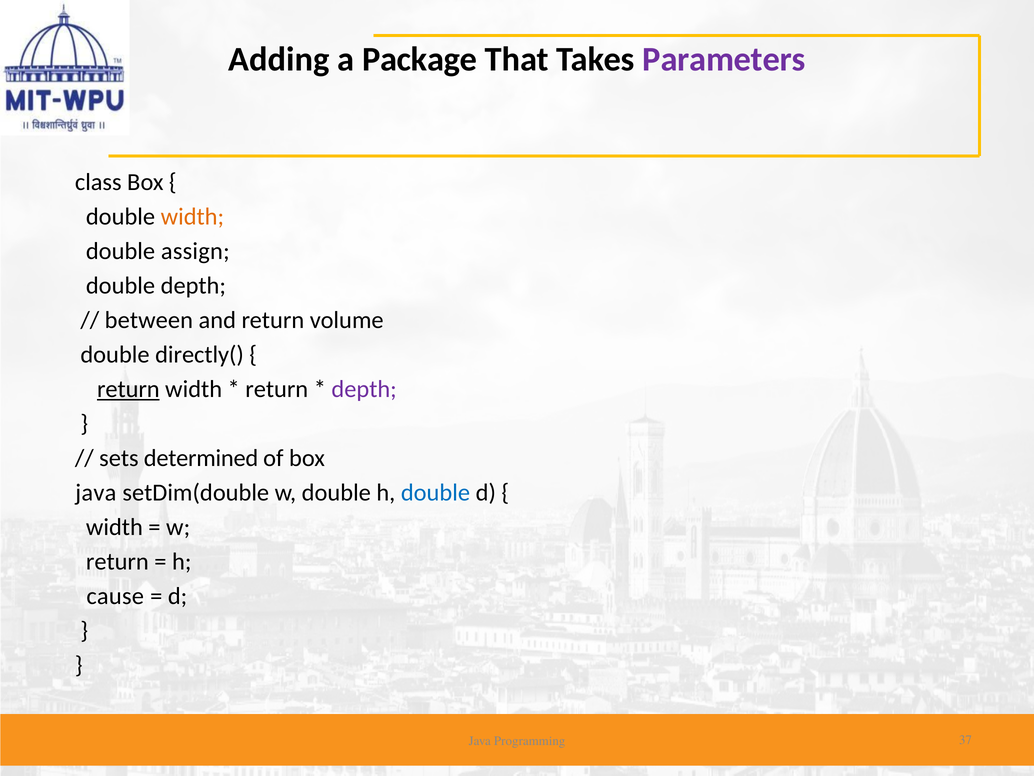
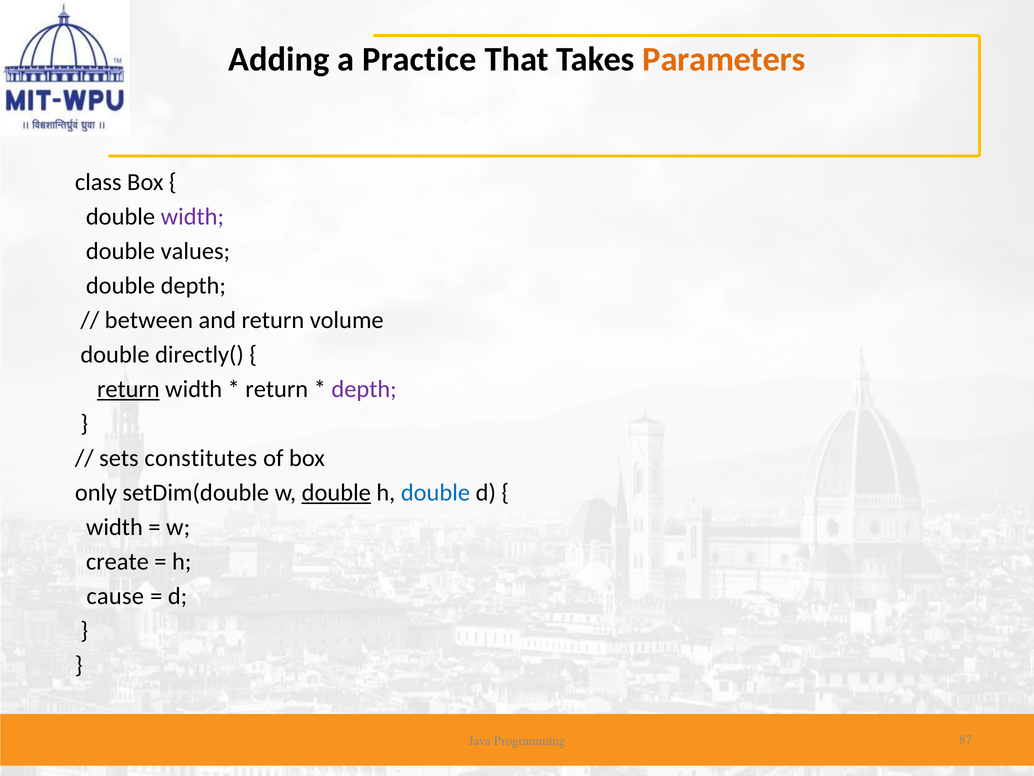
Package: Package -> Practice (419, 59)
Parameters colour: purple -> orange (724, 59)
width colour: orange -> purple (192, 217)
assign: assign -> values (195, 251)
determined: determined -> constitutes (201, 458)
java: java -> only (96, 493)
double underline: none -> present (336, 493)
return: return -> create (117, 561)
37: 37 -> 87 (965, 739)
